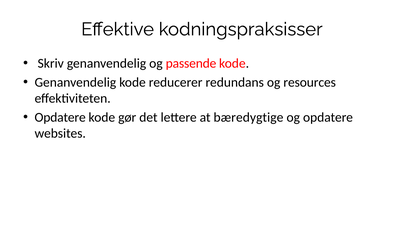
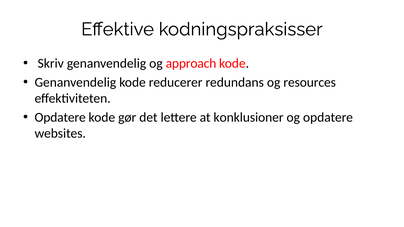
passende: passende -> approach (191, 64)
bæredygtige: bæredygtige -> konklusioner (249, 117)
